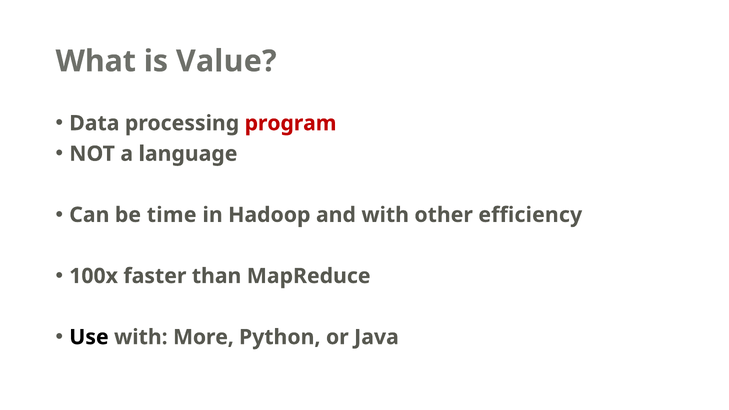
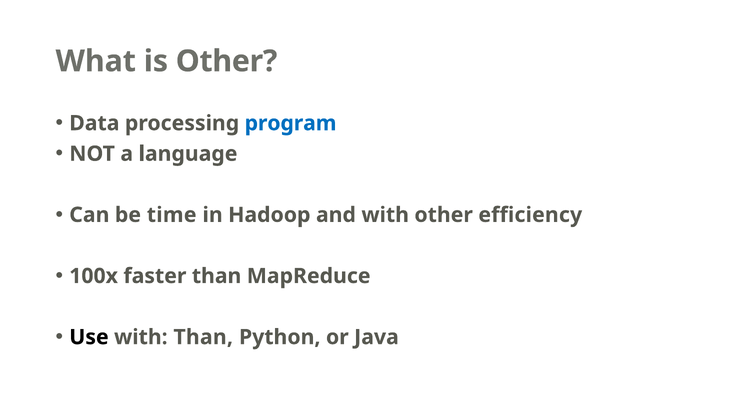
is Value: Value -> Other (227, 61)
program colour: red -> blue (291, 123)
with More: More -> Than (203, 337)
